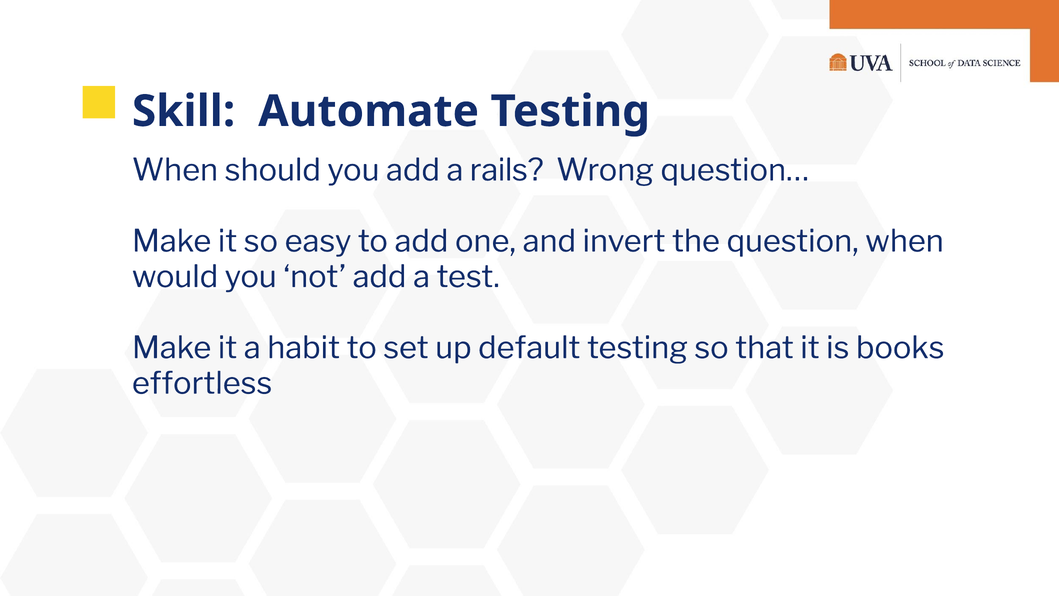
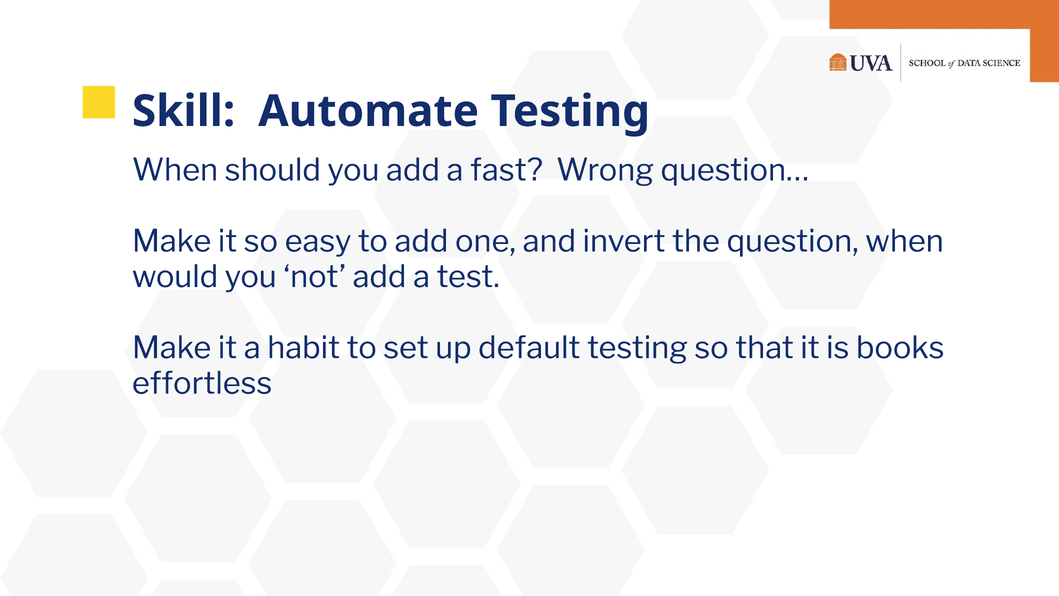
rails: rails -> fast (507, 170)
